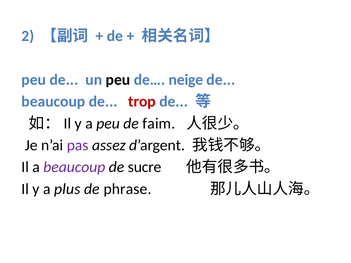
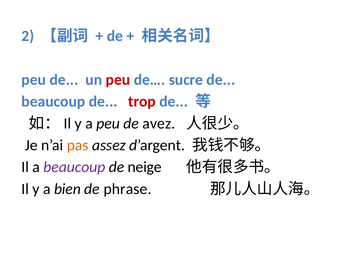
peu colour: black -> red (118, 80)
neige: neige -> sucre (186, 80)
faim: faim -> avez (159, 123)
pas colour: purple -> orange (78, 145)
sucre: sucre -> neige (145, 167)
plus: plus -> bien (67, 189)
